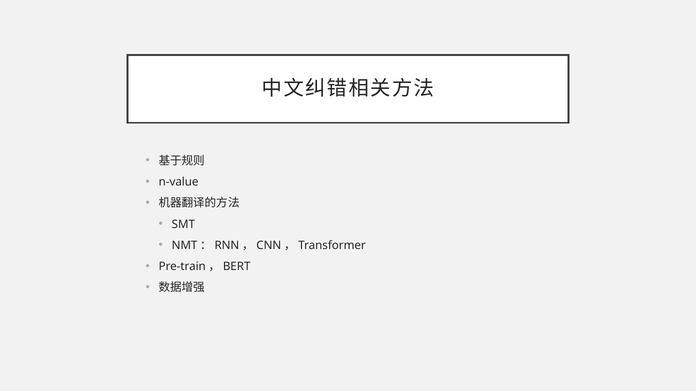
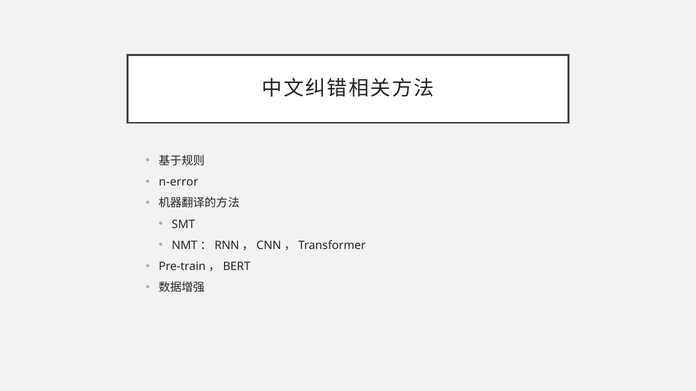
n-value: n-value -> n-error (179, 182)
